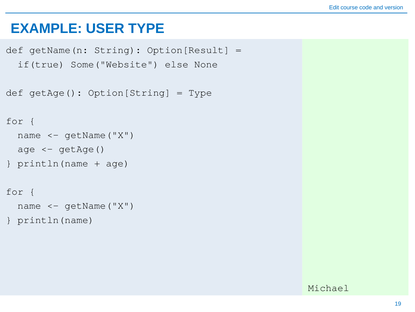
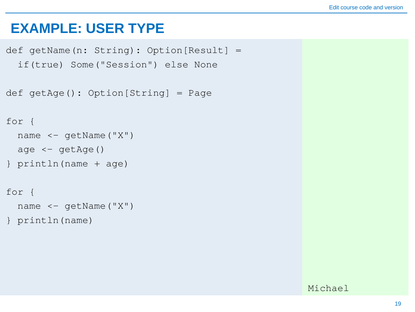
Some("Website: Some("Website -> Some("Session (115, 64)
Type: Type -> Page (200, 92)
